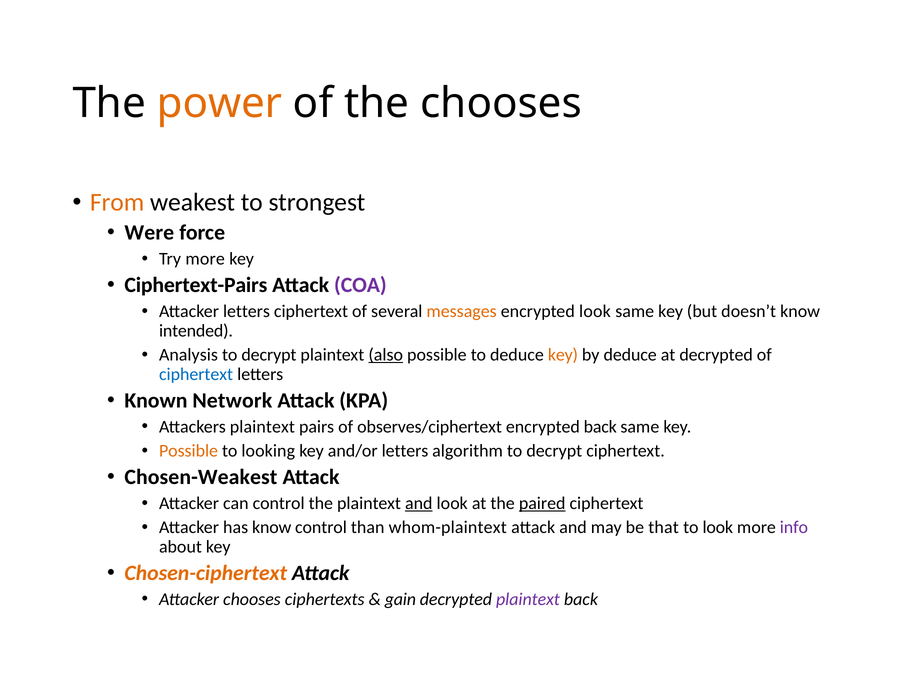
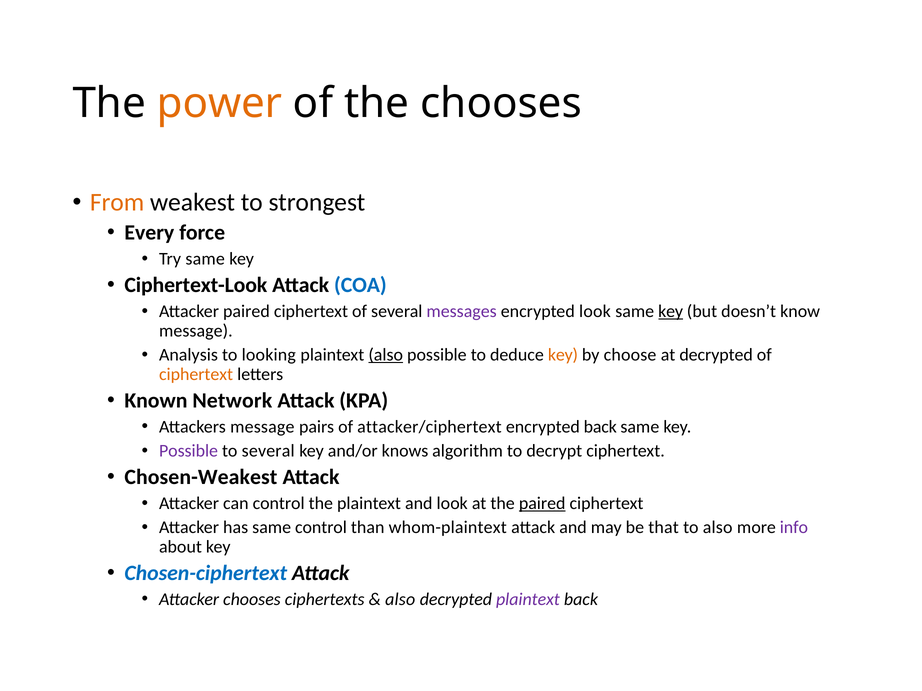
Were: Were -> Every (149, 233)
Try more: more -> same (205, 259)
Ciphertext-Pairs: Ciphertext-Pairs -> Ciphertext-Look (196, 285)
COA colour: purple -> blue (360, 285)
Attacker letters: letters -> paired (246, 312)
messages colour: orange -> purple (462, 312)
key underline: none -> present (671, 312)
intended: intended -> message (196, 331)
decrypt: decrypt -> looking (269, 355)
by deduce: deduce -> choose (630, 355)
ciphertext colour: blue -> orange (196, 374)
Attackers plaintext: plaintext -> message (262, 427)
observes/ciphertext: observes/ciphertext -> attacker/ciphertext (429, 427)
Possible colour: orange -> purple (189, 451)
to looking: looking -> several (268, 451)
and/or letters: letters -> knows (405, 451)
and underline: present -> none (419, 504)
has know: know -> same (272, 528)
to look: look -> also (718, 528)
Chosen-ciphertext colour: orange -> blue (206, 573)
gain: gain -> also (400, 600)
